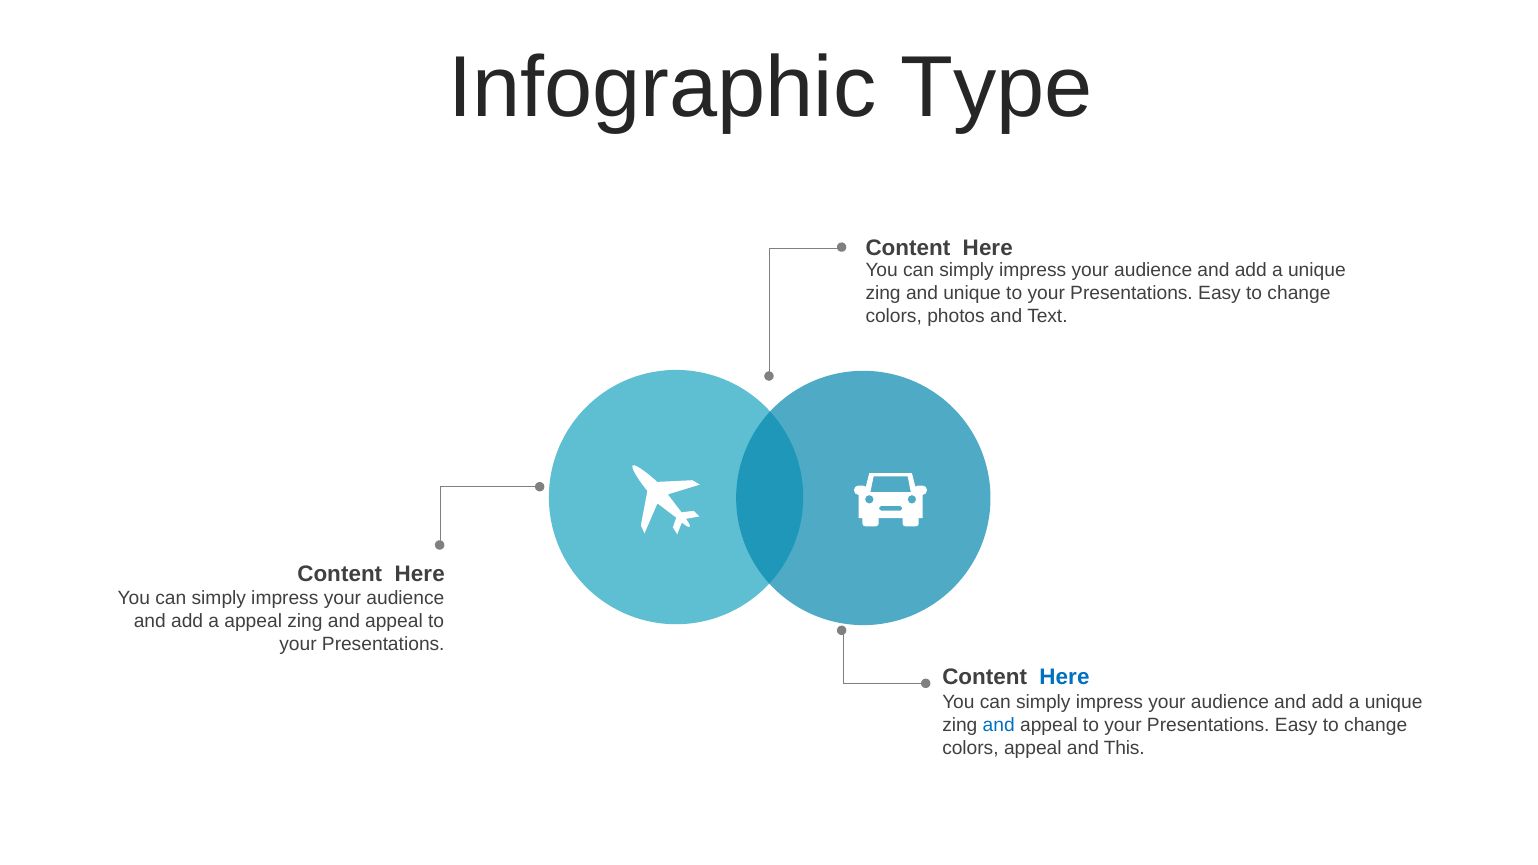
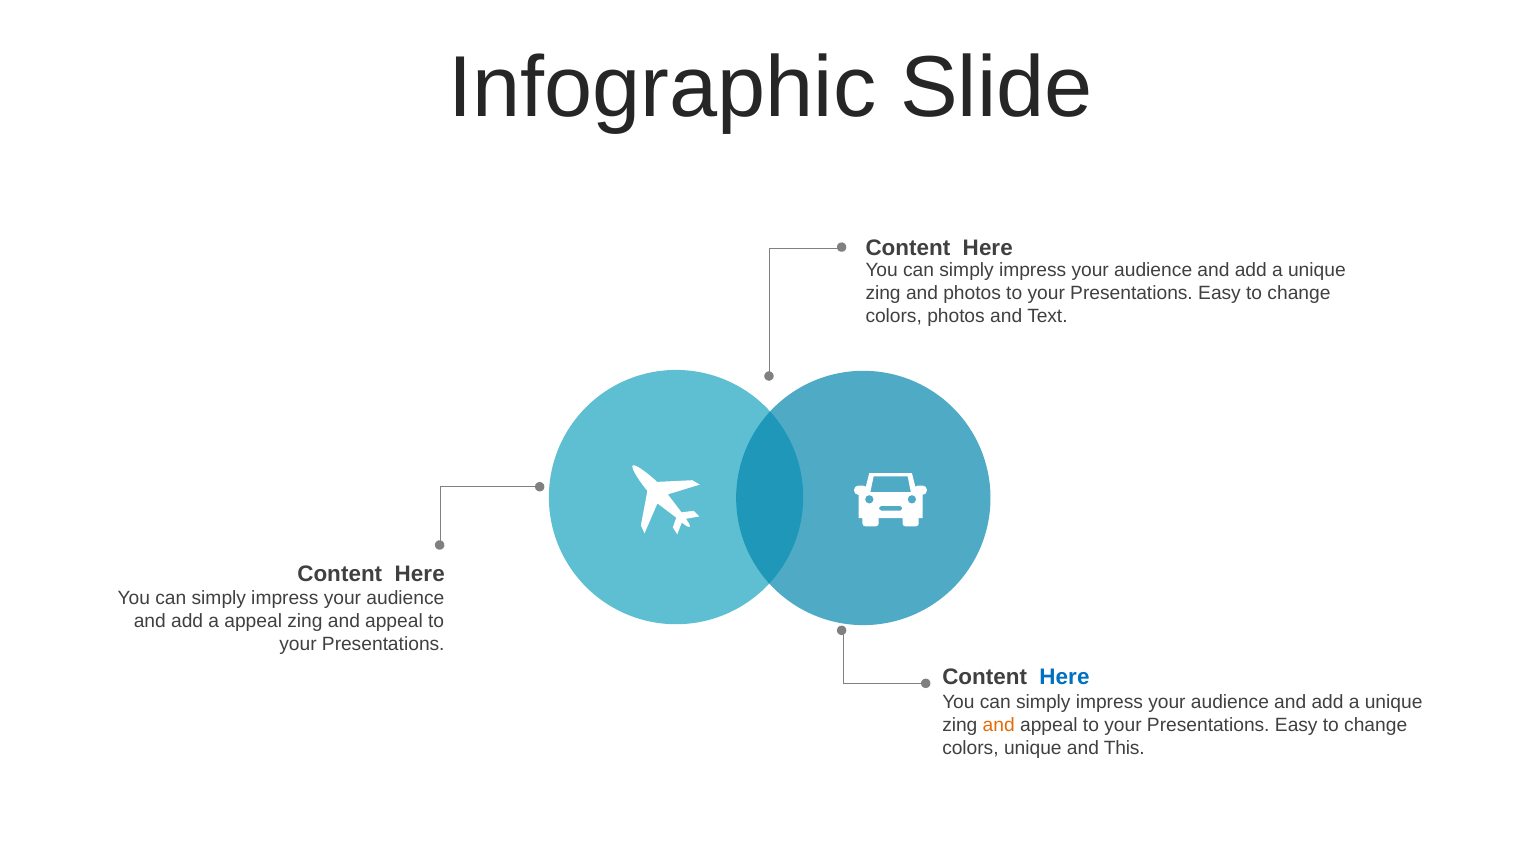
Type: Type -> Slide (996, 88)
and unique: unique -> photos (972, 293)
and colour: blue -> orange (999, 725)
colors appeal: appeal -> unique (1033, 748)
